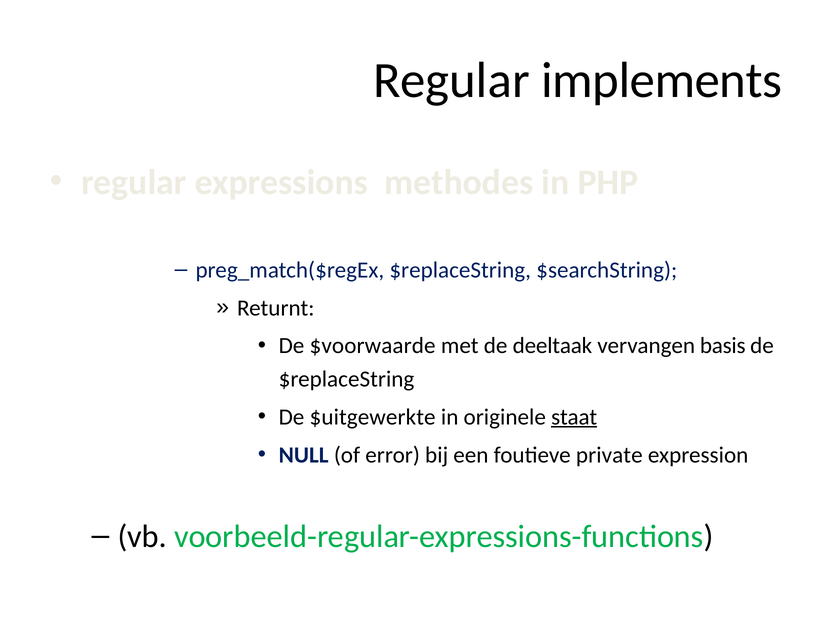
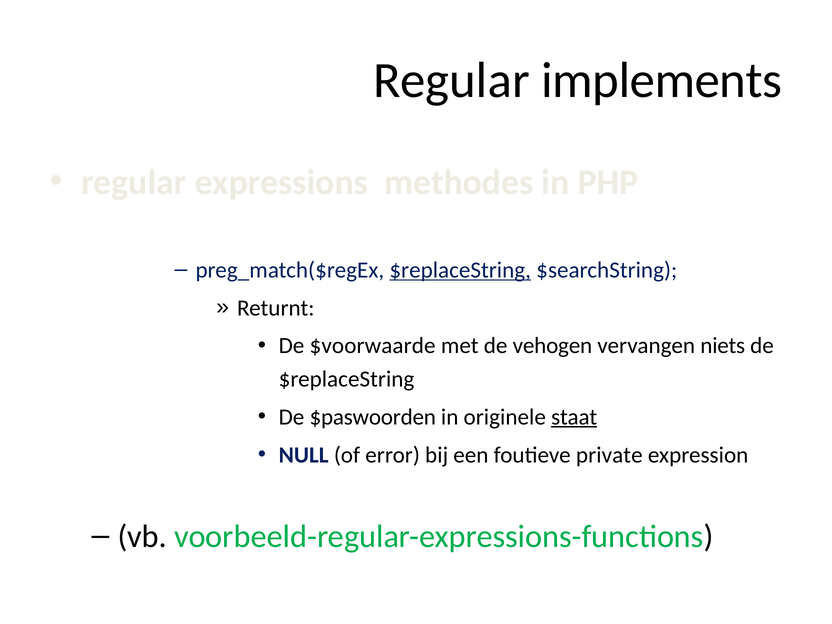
$replaceString underline: none -> present (460, 270)
deeltaak: deeltaak -> vehogen (552, 346)
basis: basis -> niets (723, 346)
$uitgewerkte: $uitgewerkte -> $paswoorden (373, 417)
